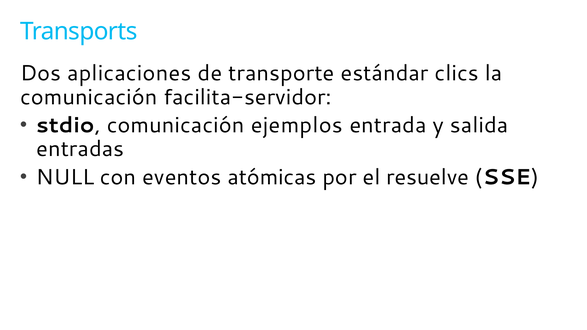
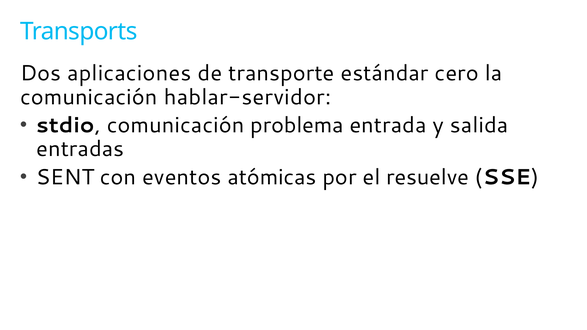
clics: clics -> cero (457, 73)
facilita-servidor: facilita-servidor -> hablar-servidor (247, 97)
ejemplos: ejemplos -> problema (297, 125)
NULL: NULL -> SENT (65, 177)
